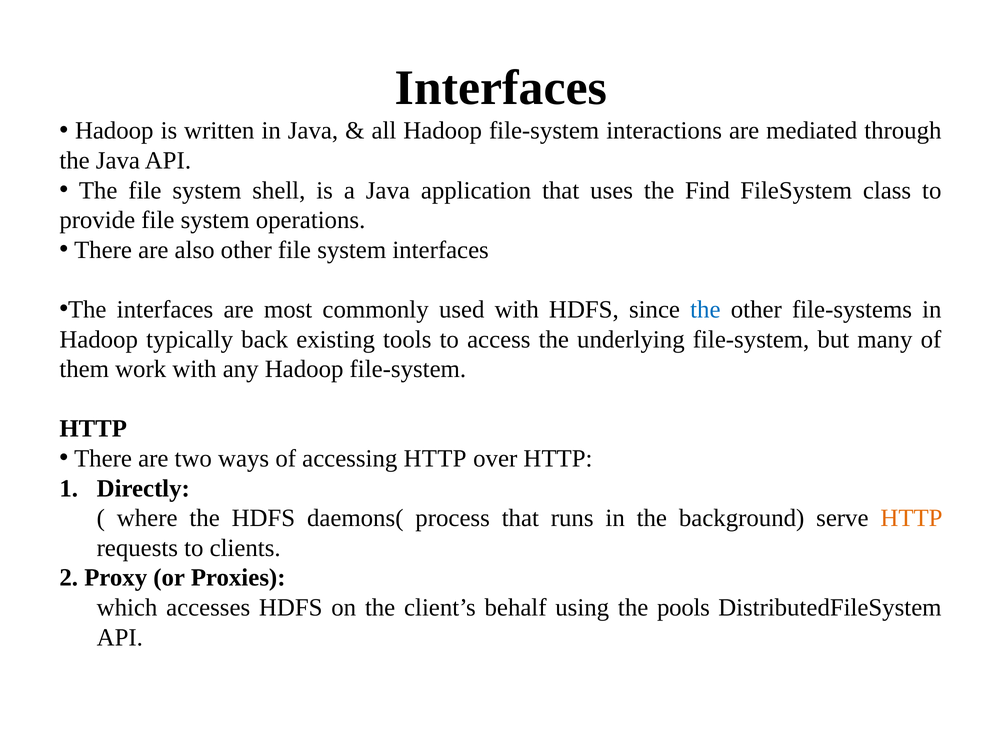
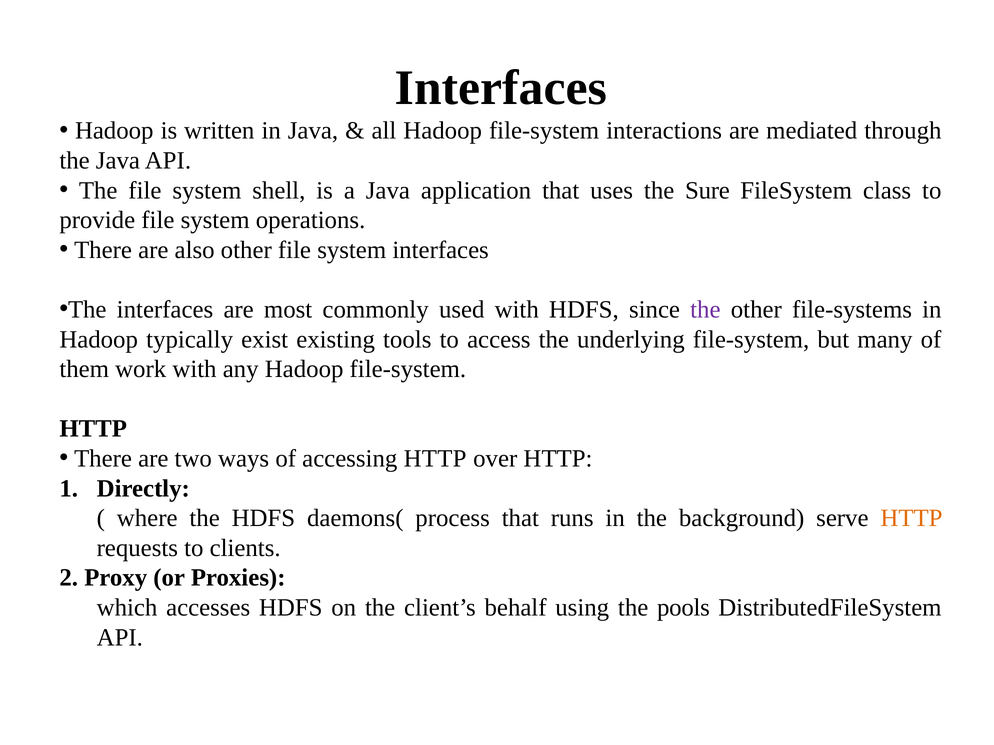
Find: Find -> Sure (707, 190)
the colour: blue -> purple (705, 310)
back: back -> exist (265, 340)
